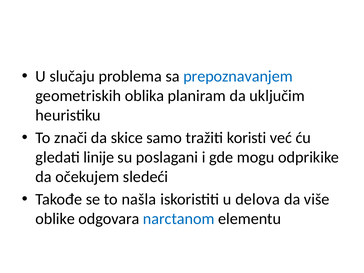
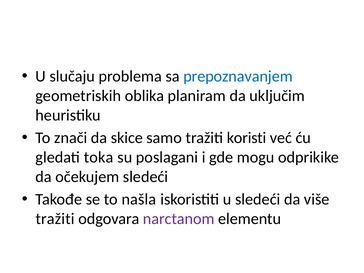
linije: linije -> toka (99, 157)
u delova: delova -> sledeći (258, 199)
oblike: oblike -> tražiti (55, 219)
narctanom colour: blue -> purple (179, 219)
